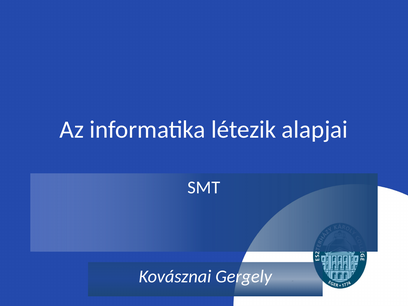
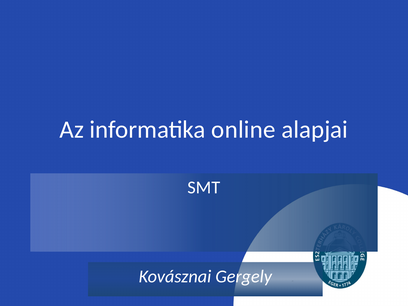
létezik: létezik -> online (243, 130)
